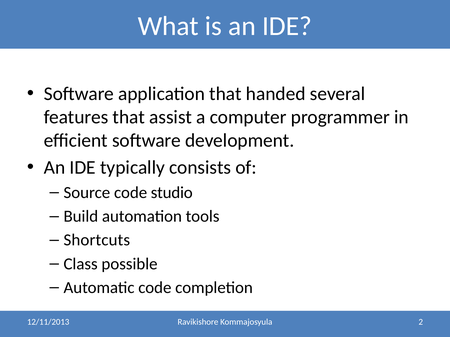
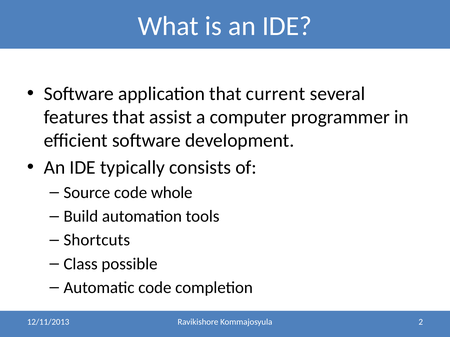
handed: handed -> current (276, 94)
studio: studio -> whole (172, 193)
